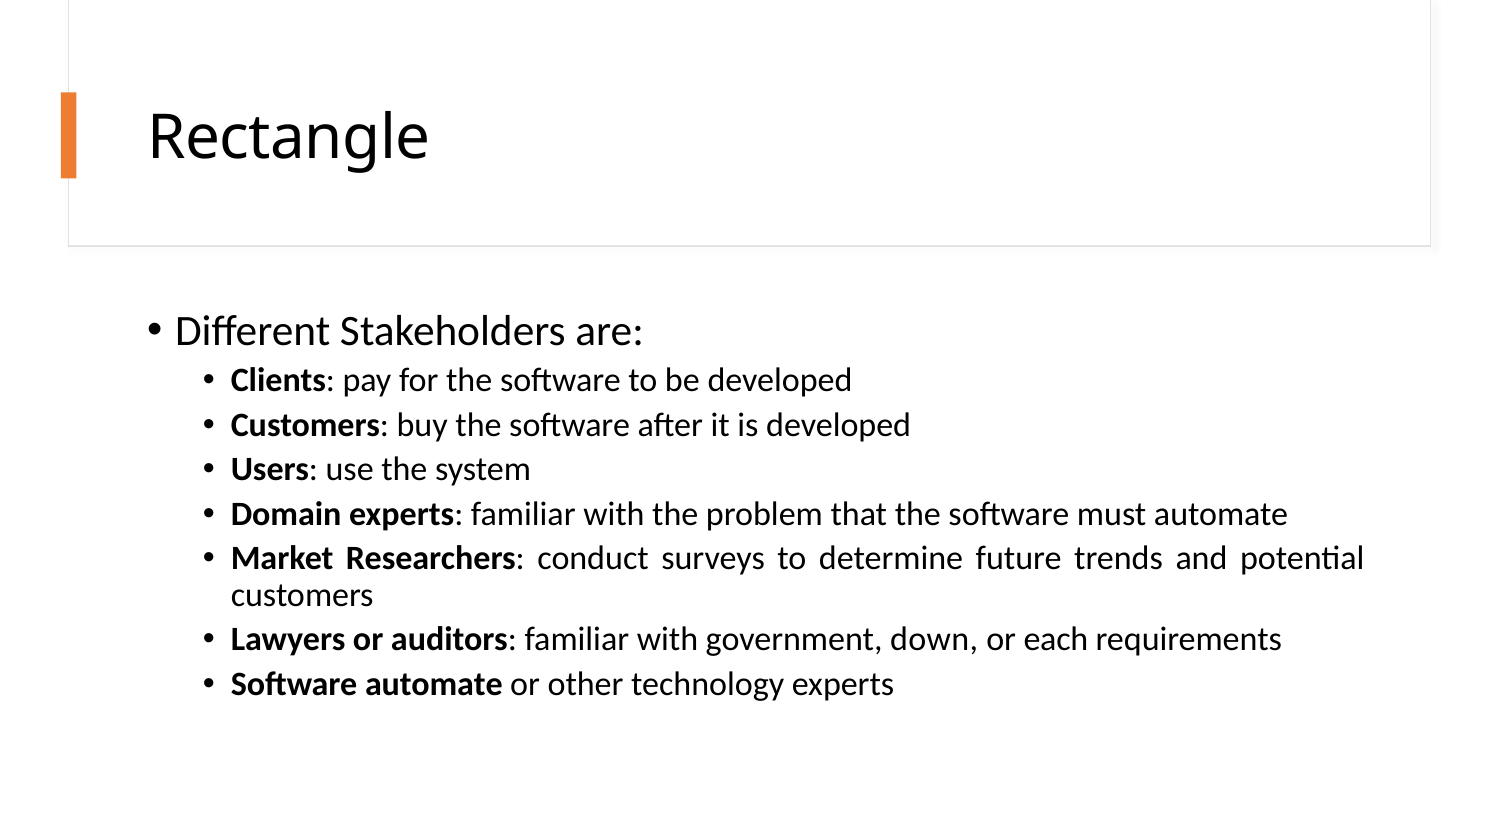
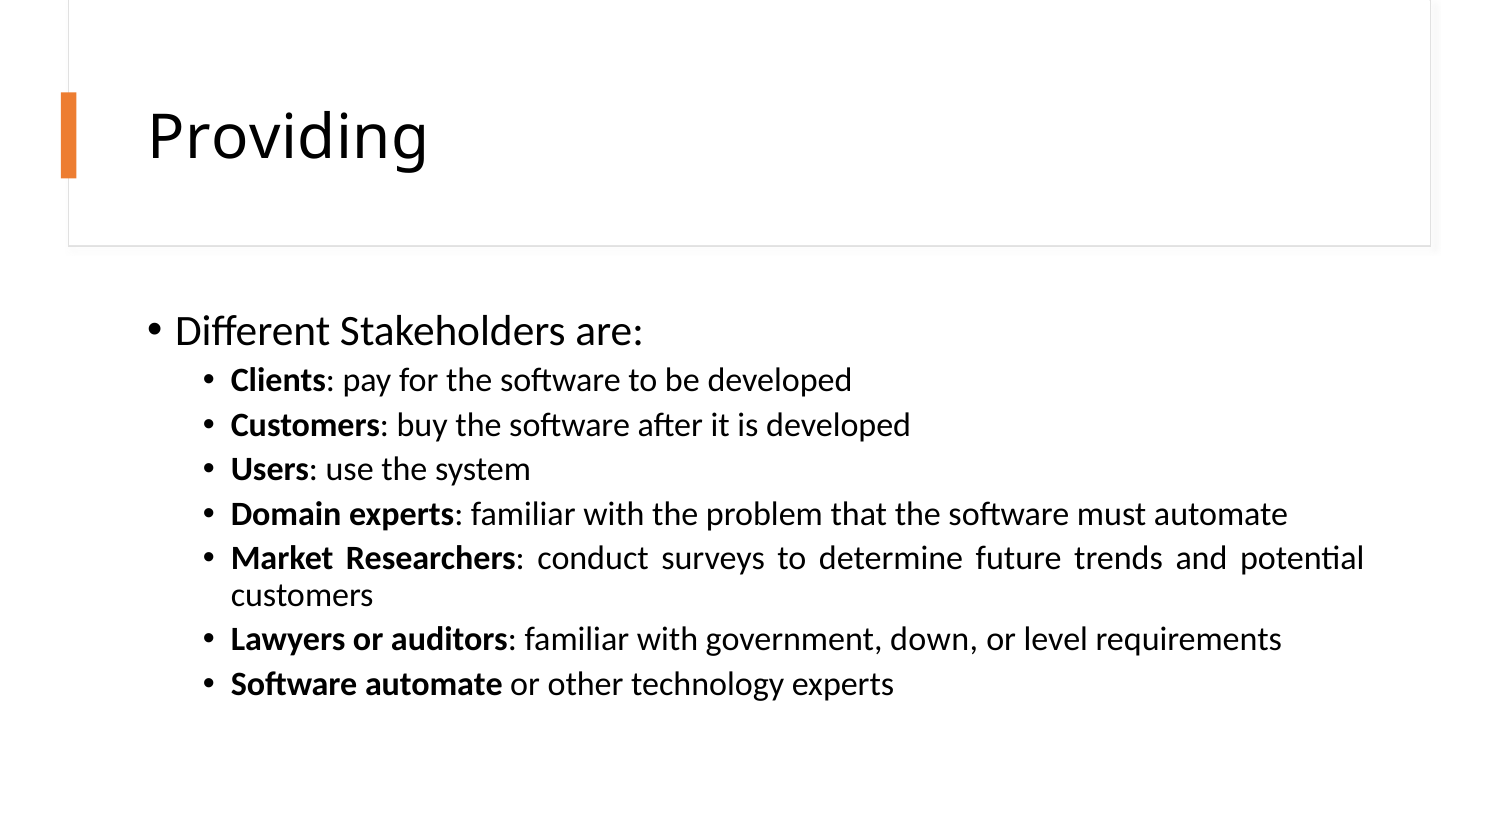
Rectangle: Rectangle -> Providing (288, 138)
each: each -> level (1056, 640)
